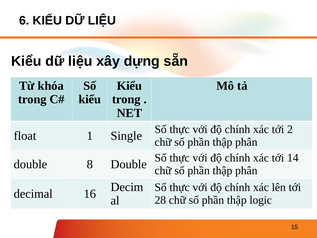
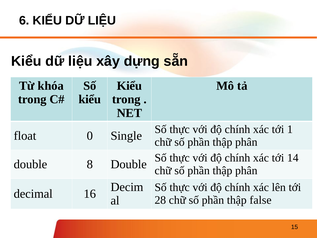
2: 2 -> 1 (290, 129)
1: 1 -> 0 (90, 136)
logic: logic -> false (261, 200)
